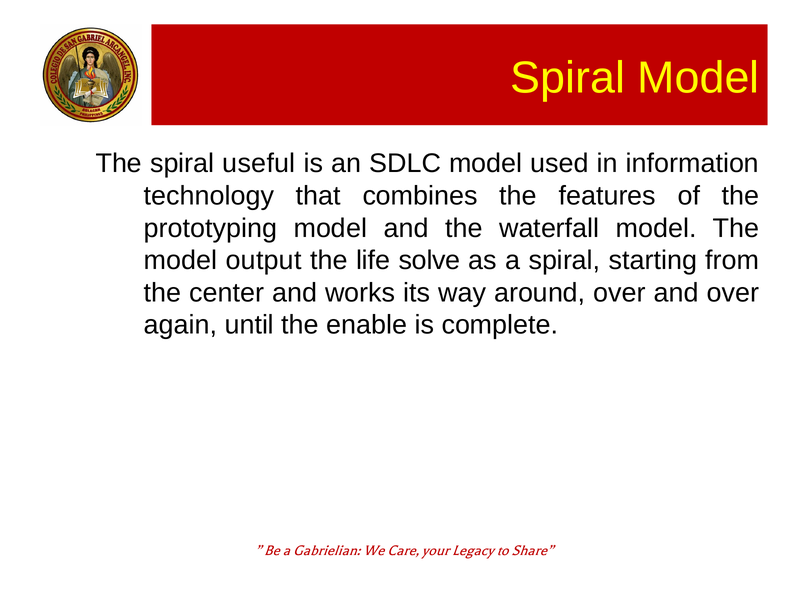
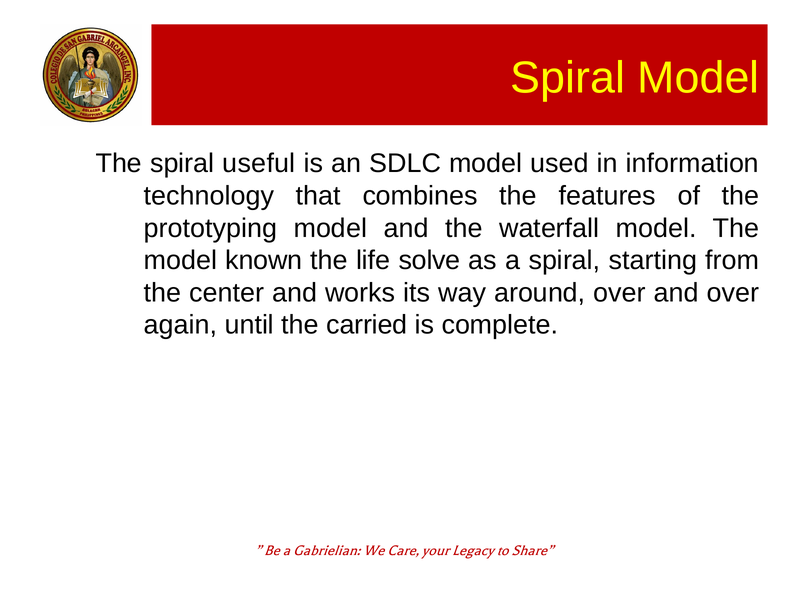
output: output -> known (264, 260)
enable: enable -> carried (367, 325)
